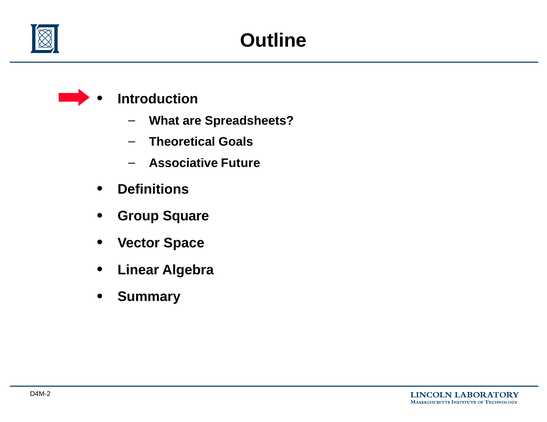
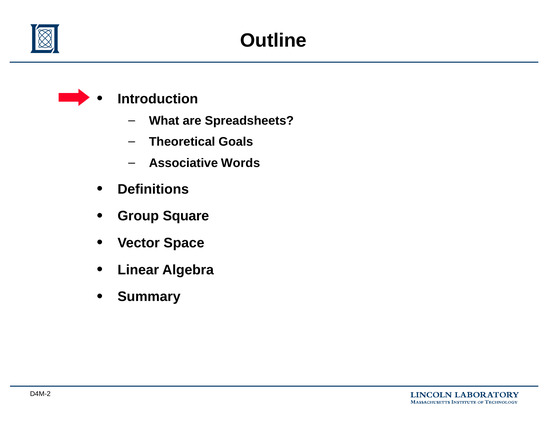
Future: Future -> Words (241, 163)
